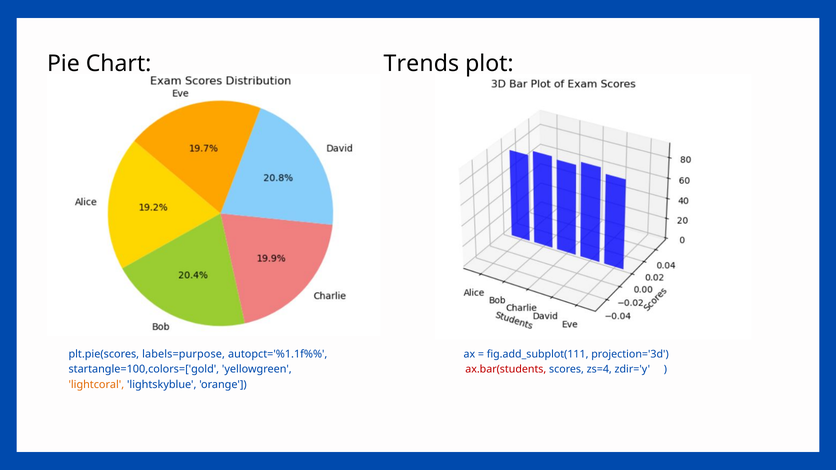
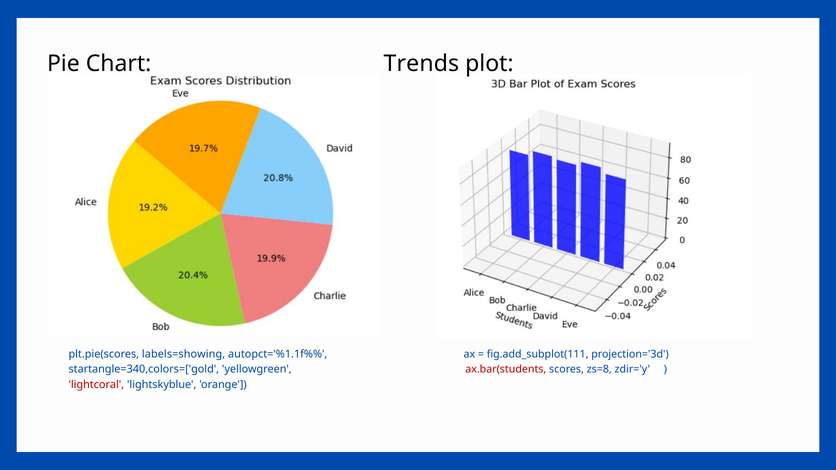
labels=purpose: labels=purpose -> labels=showing (184, 354)
startangle=100,colors=['gold: startangle=100,colors=['gold -> startangle=340,colors=['gold (144, 370)
zs=4: zs=4 -> zs=8 (599, 369)
lightcoral colour: orange -> red (96, 385)
